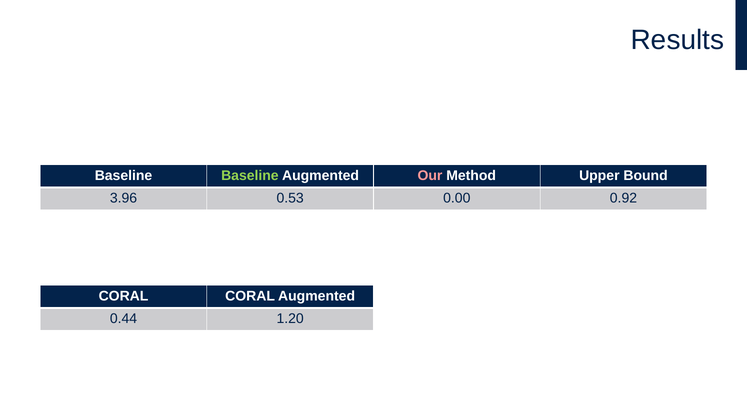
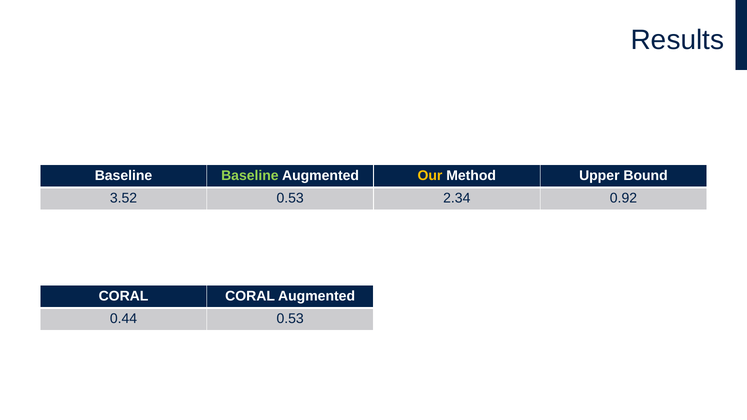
Our colour: pink -> yellow (430, 176)
3.96: 3.96 -> 3.52 (124, 198)
0.00: 0.00 -> 2.34 (457, 198)
0.44 1.20: 1.20 -> 0.53 (290, 319)
